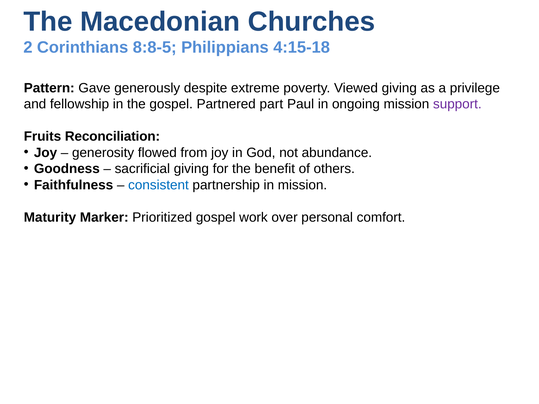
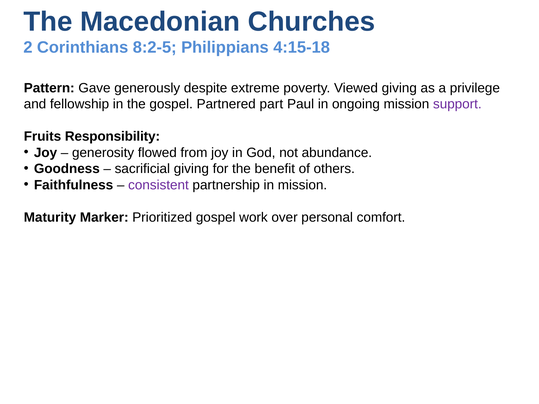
8:8-5: 8:8-5 -> 8:2-5 (155, 48)
Reconciliation: Reconciliation -> Responsibility (112, 137)
consistent colour: blue -> purple (158, 185)
